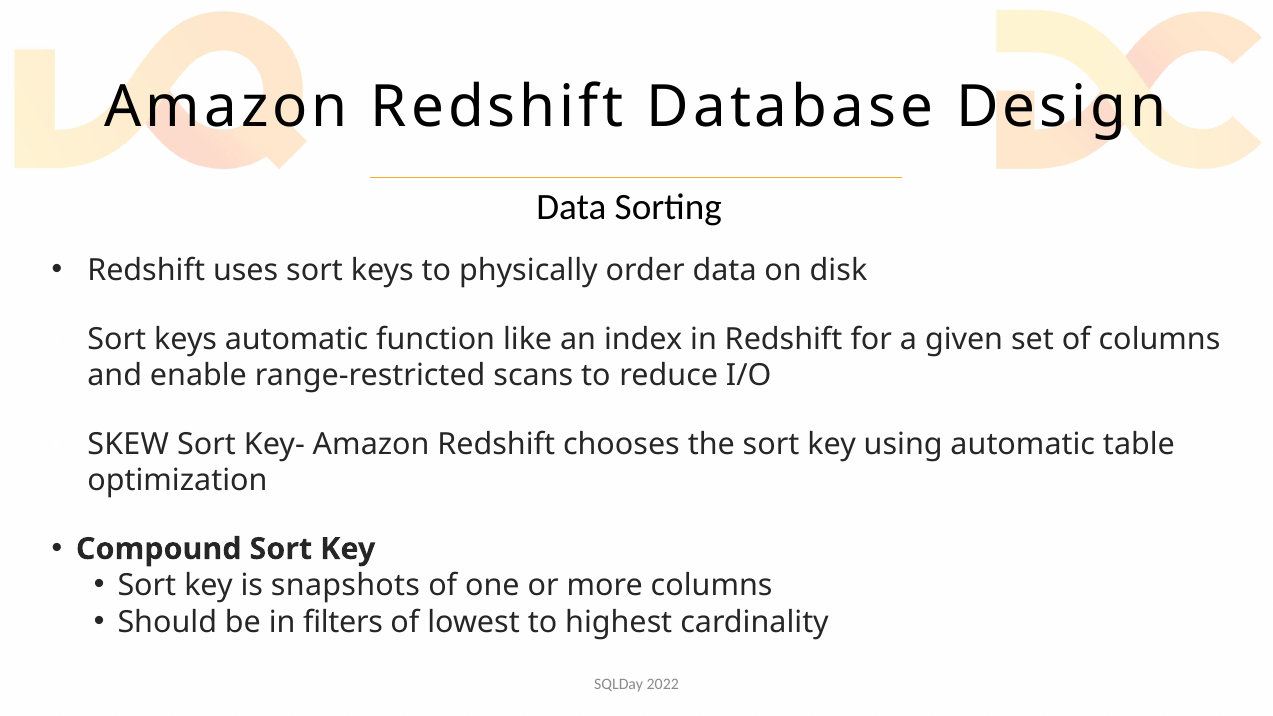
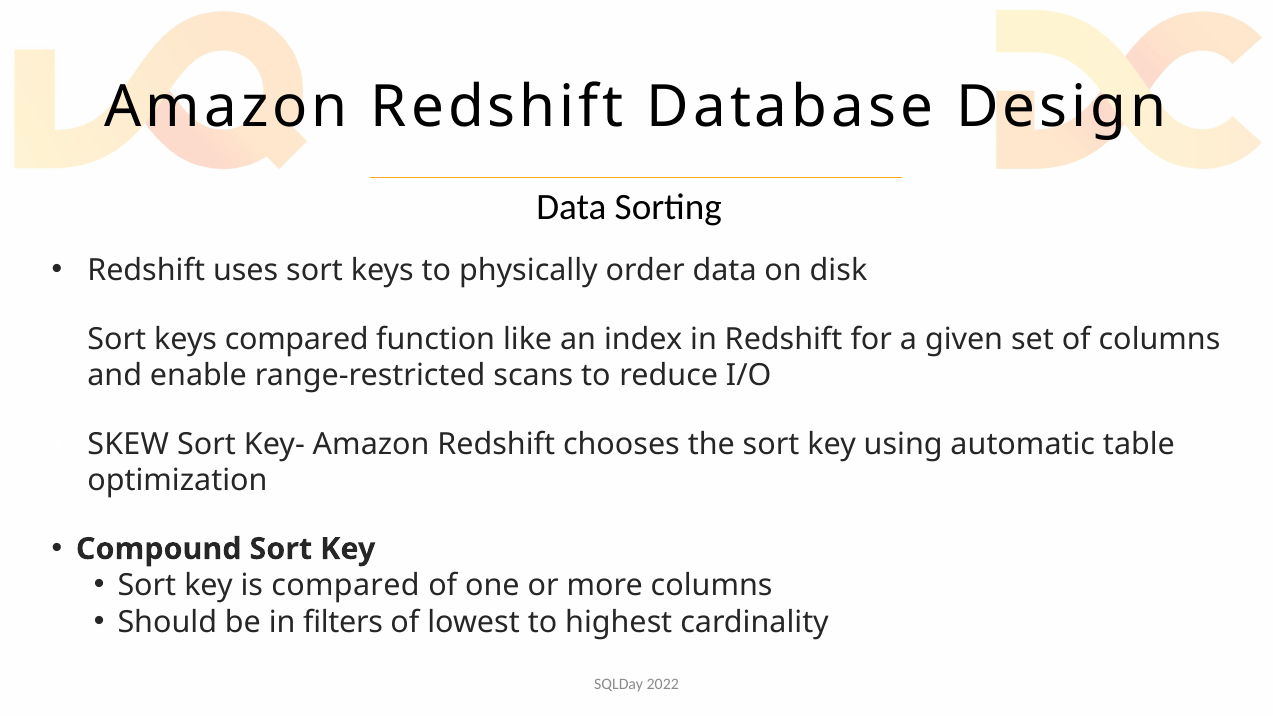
keys automatic: automatic -> compared (297, 339)
is snapshots: snapshots -> compared (346, 586)
